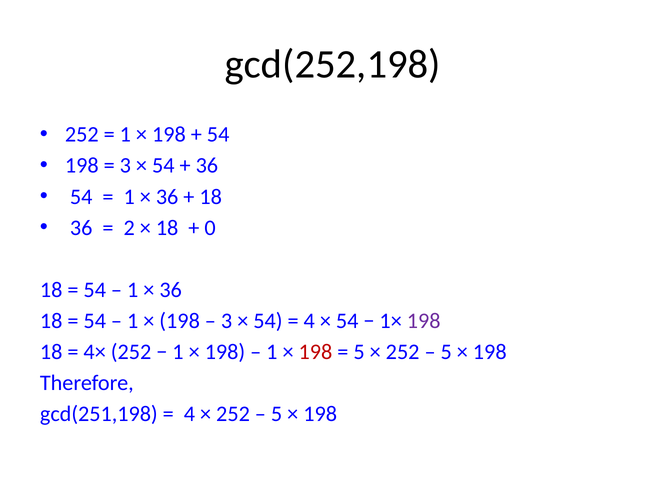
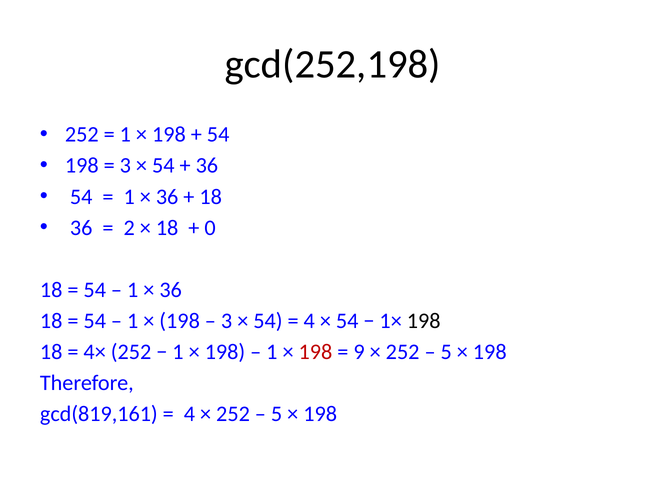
198 colour: purple -> black (424, 321)
5: 5 -> 9 (359, 352)
gcd(251,198: gcd(251,198 -> gcd(819,161 (99, 414)
